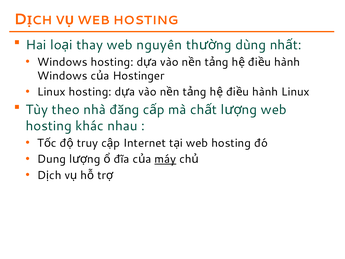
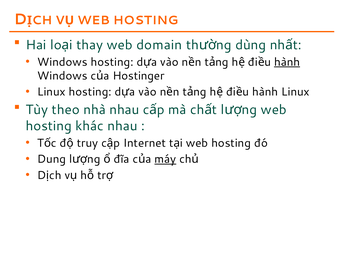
nguyên: nguyên -> domain (159, 45)
hành underline: none -> present (287, 62)
nhà đăng: đăng -> nhau (124, 110)
